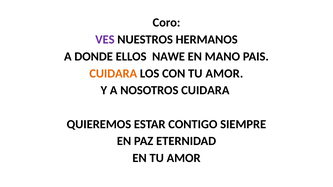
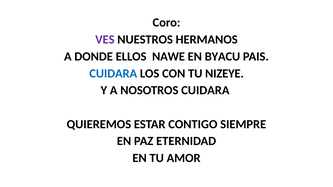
MANO: MANO -> BYACU (222, 57)
CUIDARA colour: orange -> blue (113, 74)
CON TU AMOR: AMOR -> NIZEYE (224, 74)
